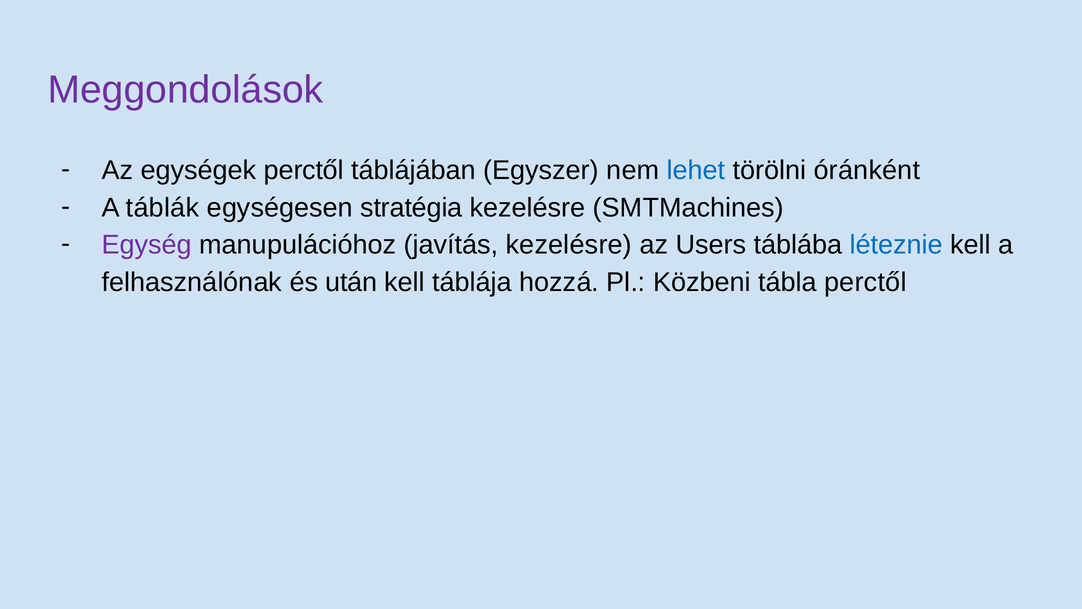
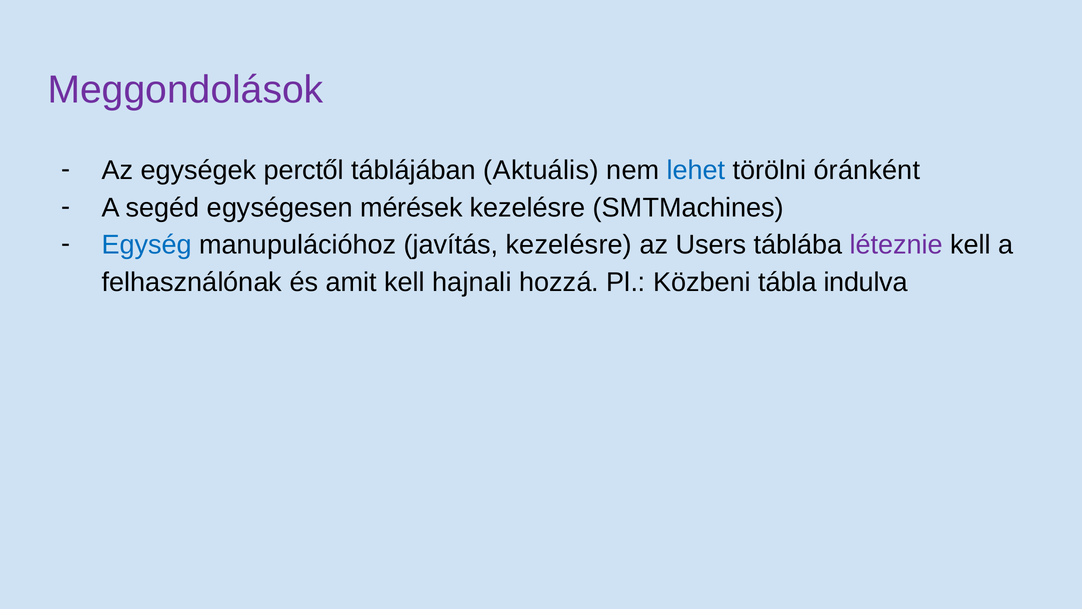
Egyszer: Egyszer -> Aktuális (541, 170)
táblák: táblák -> segéd (163, 207)
stratégia: stratégia -> mérések (411, 207)
Egység colour: purple -> blue (147, 245)
léteznie colour: blue -> purple (896, 245)
után: után -> amit (351, 282)
táblája: táblája -> hajnali (472, 282)
tábla perctől: perctől -> indulva (866, 282)
